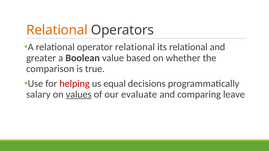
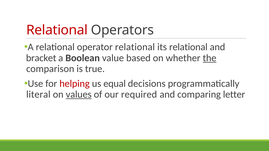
Relational colour: orange -> red (57, 30)
greater: greater -> bracket (41, 58)
the underline: none -> present (210, 58)
salary: salary -> literal (38, 95)
evaluate: evaluate -> required (139, 95)
leave: leave -> letter (234, 95)
